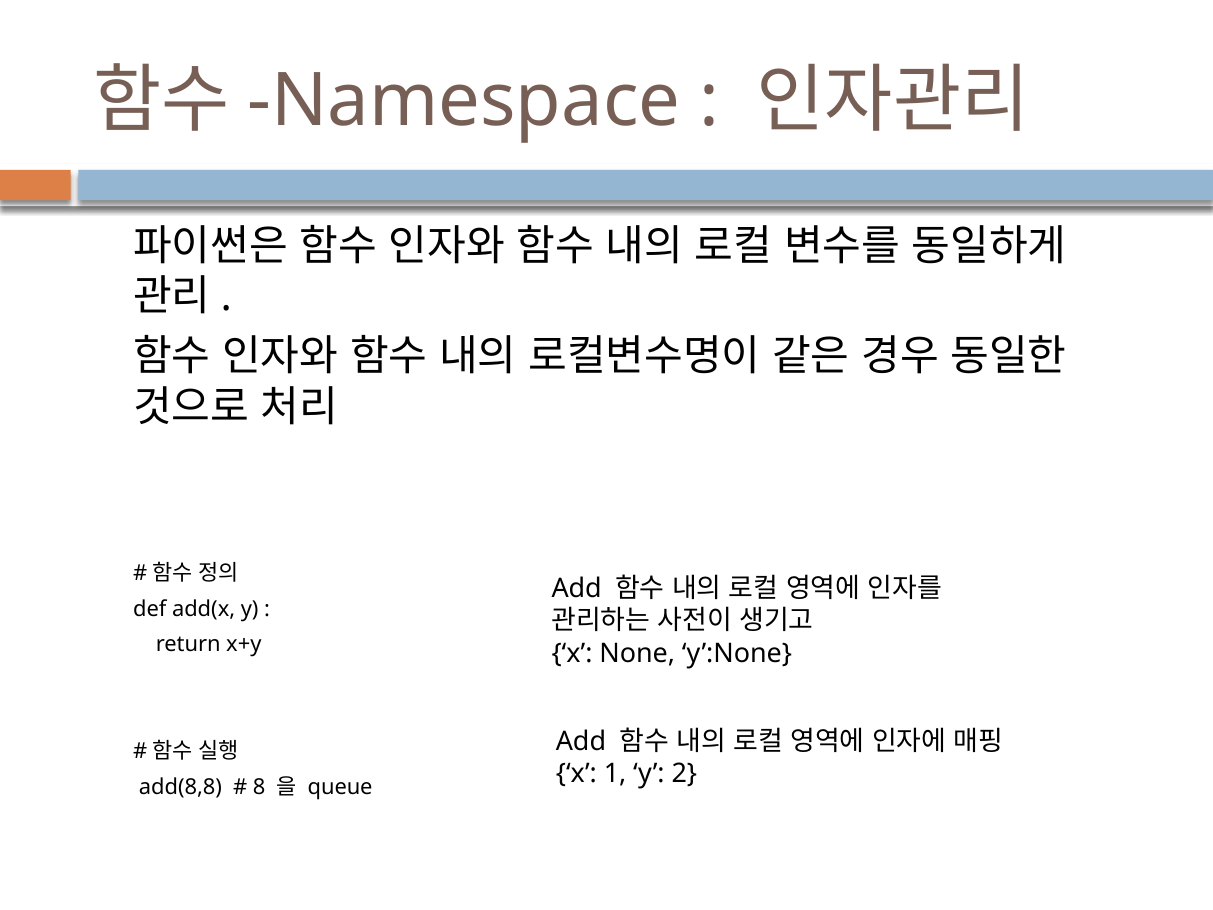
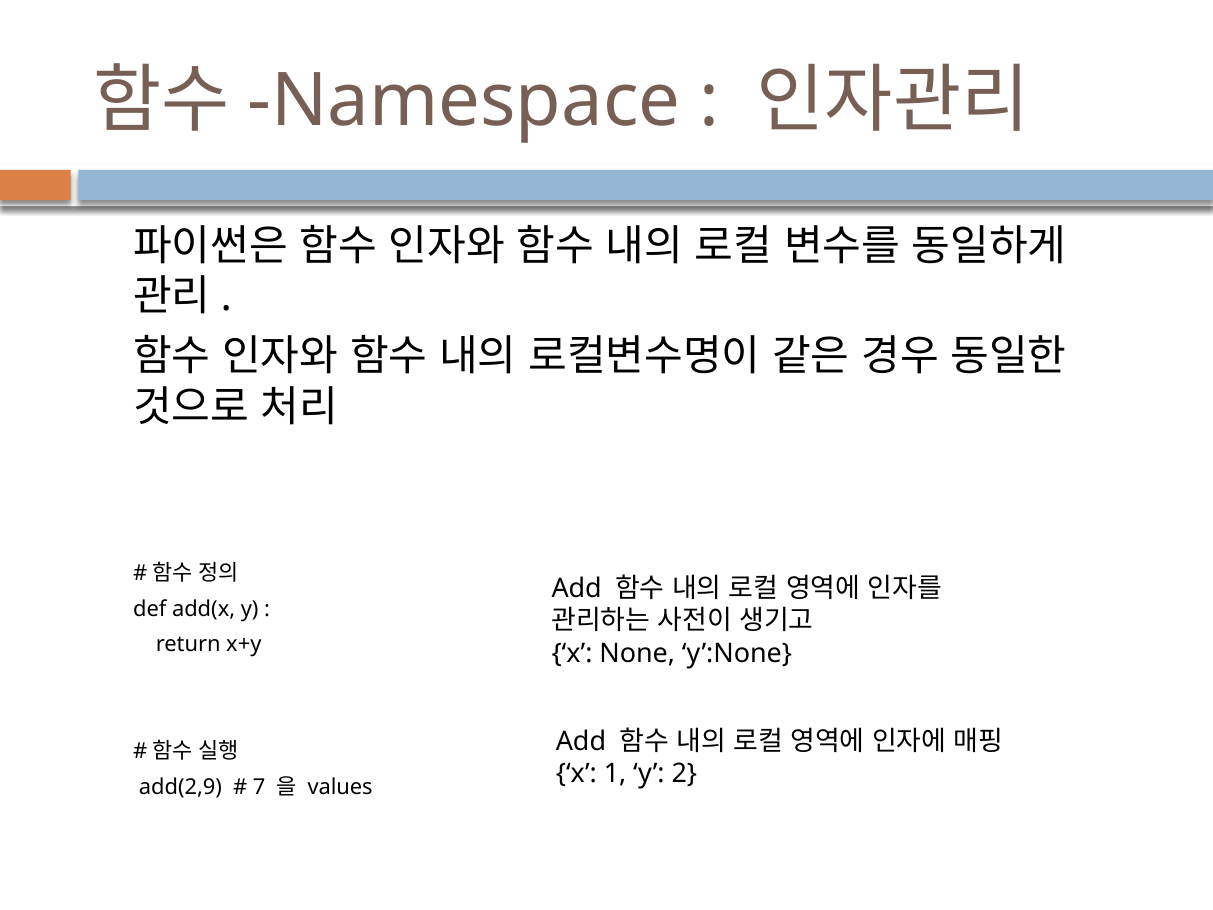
add(8,8: add(8,8 -> add(2,9 (180, 787)
8: 8 -> 7 (259, 787)
queue: queue -> values (340, 787)
